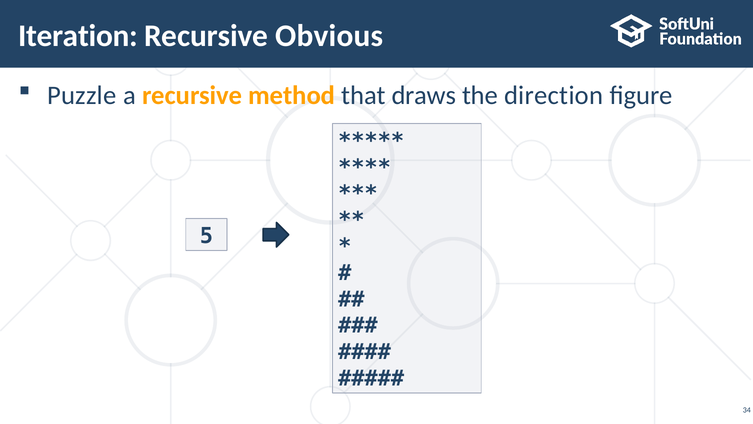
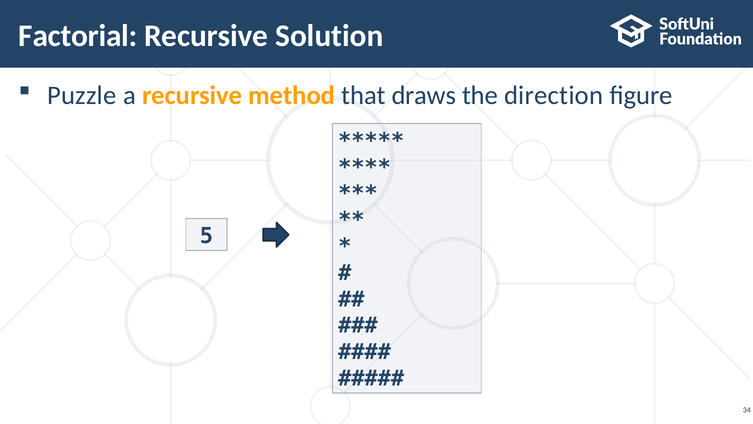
Iteration: Iteration -> Factorial (78, 36)
Obvious: Obvious -> Solution (329, 36)
